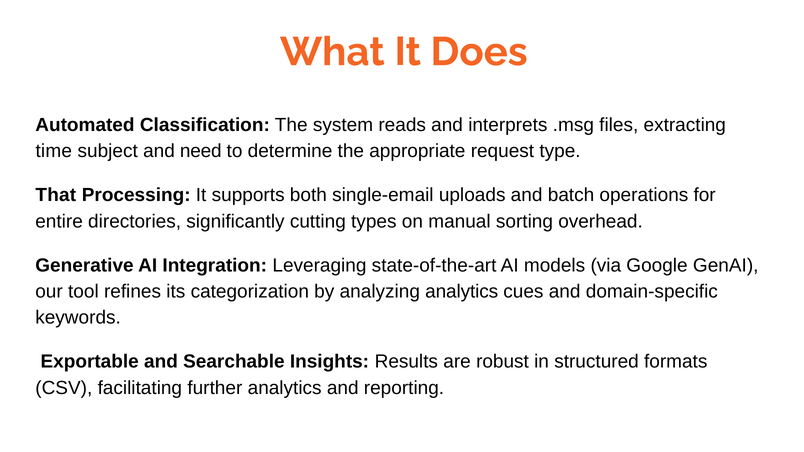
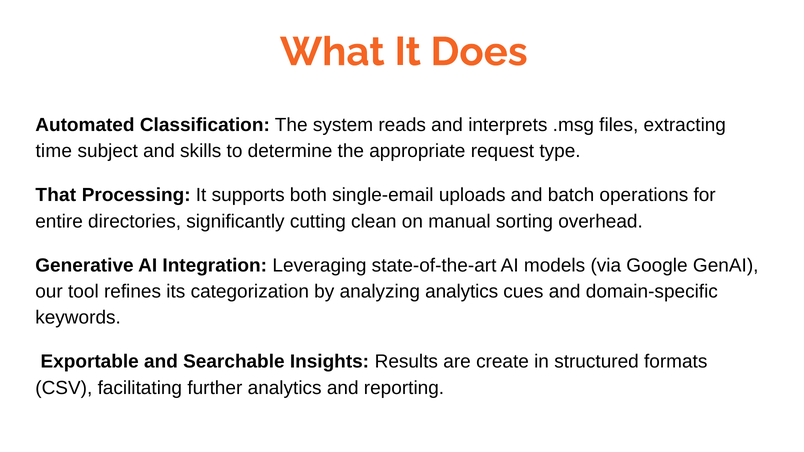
need: need -> skills (201, 151)
types: types -> clean (374, 221)
robust: robust -> create (502, 362)
